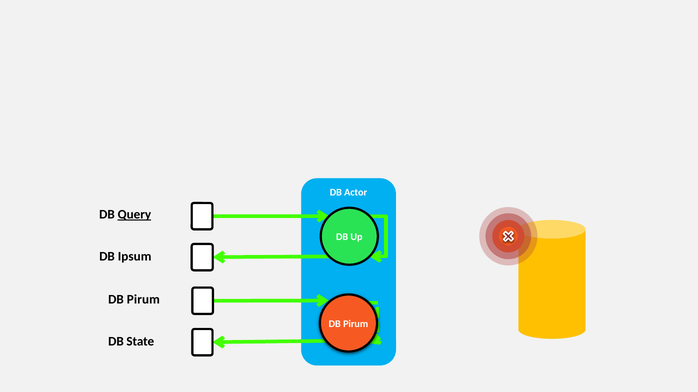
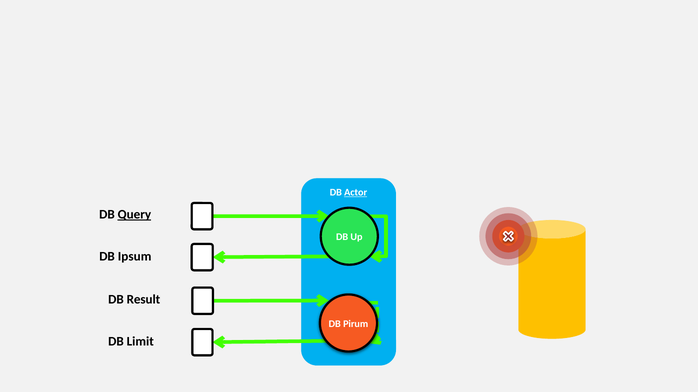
Actor underline: none -> present (356, 192)
Pirum: Pirum -> Result (143, 300)
State: State -> Limit (140, 342)
